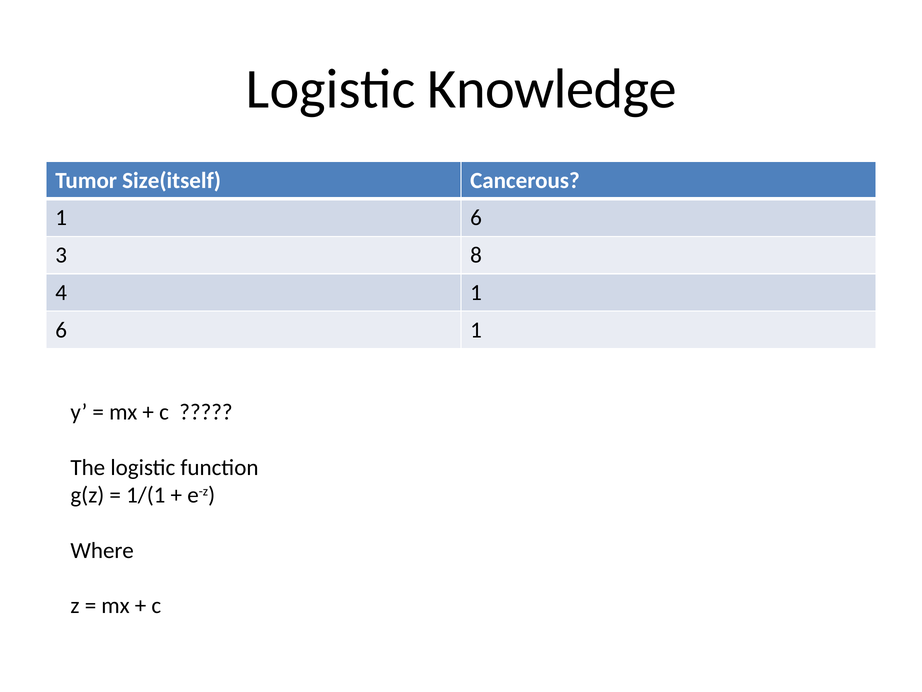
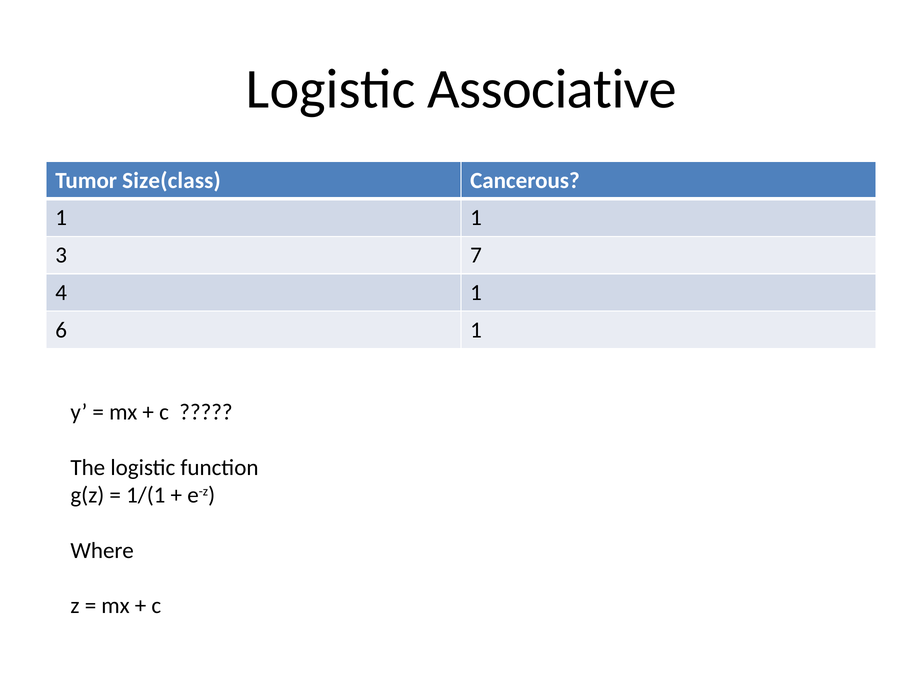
Knowledge: Knowledge -> Associative (552, 89)
Size(itself: Size(itself -> Size(class (172, 180)
6: 6 -> 1 (476, 218)
8: 8 -> 7 (476, 255)
